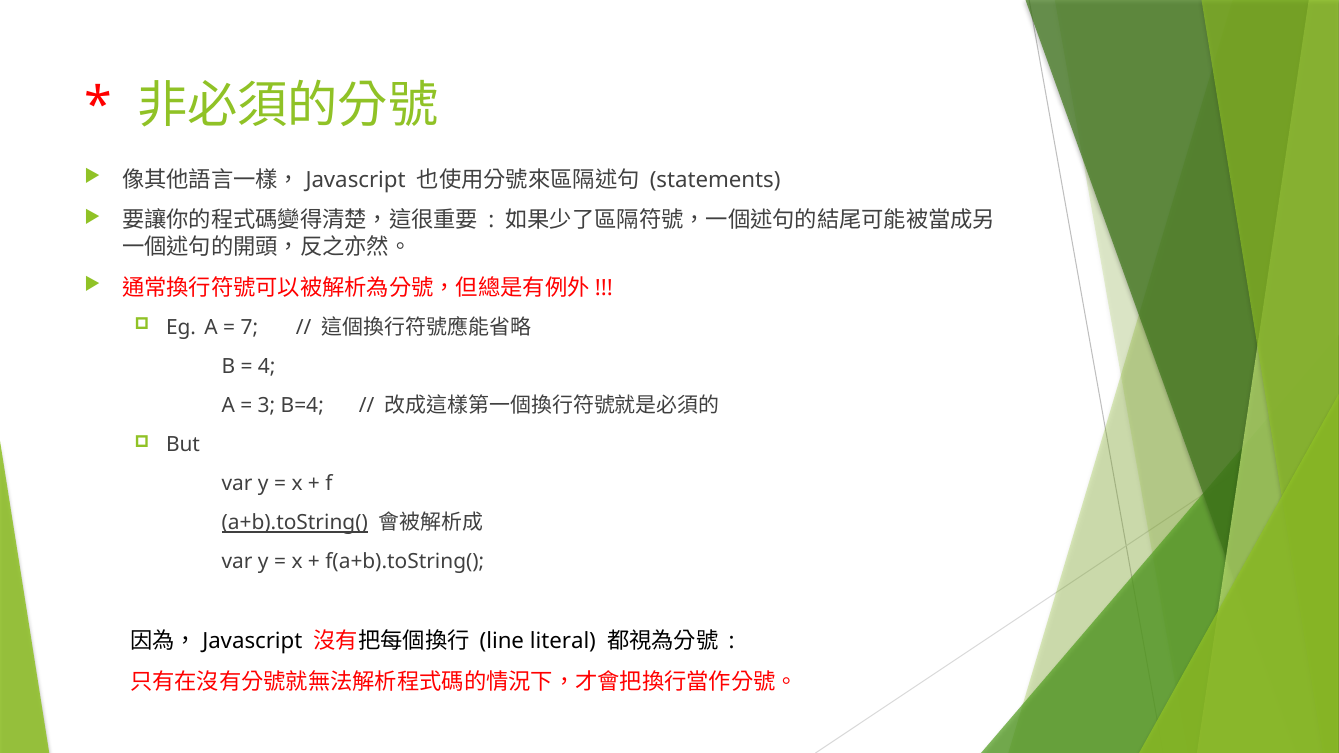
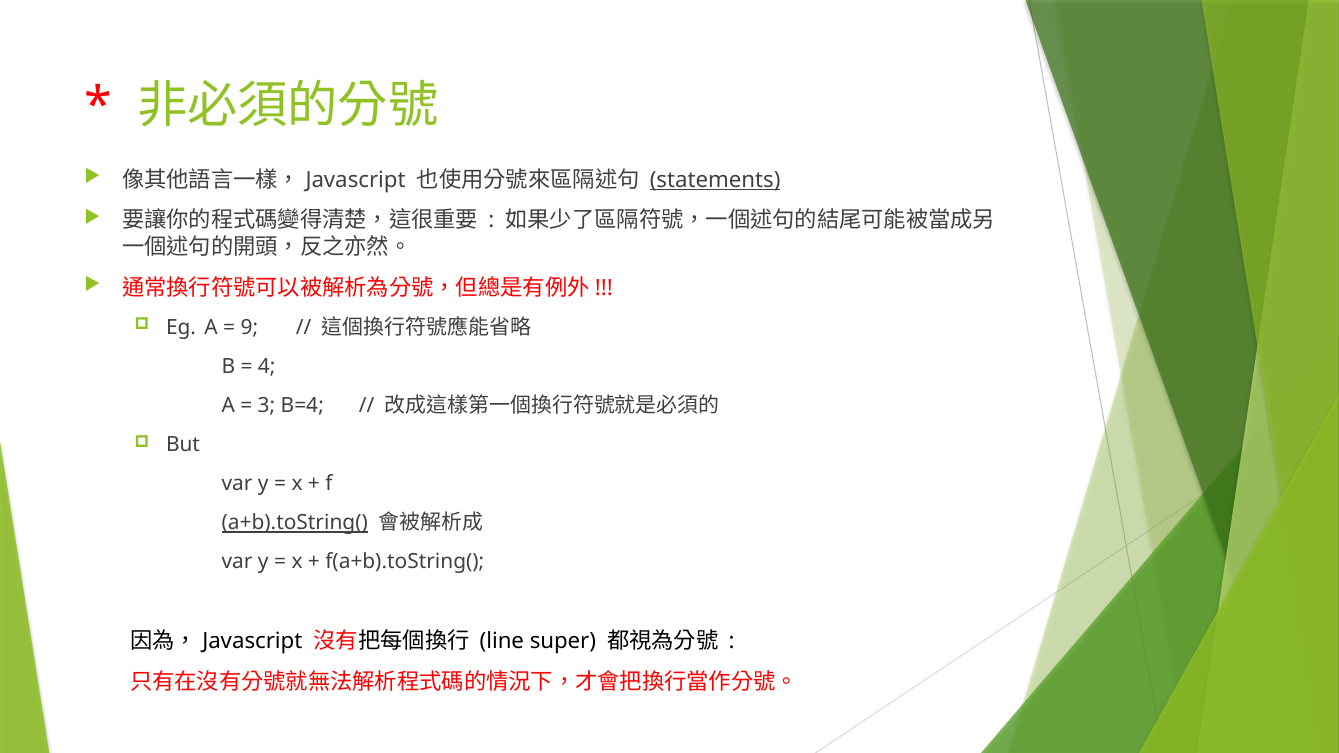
statements underline: none -> present (715, 180)
7: 7 -> 9 (249, 328)
literal: literal -> super (563, 641)
